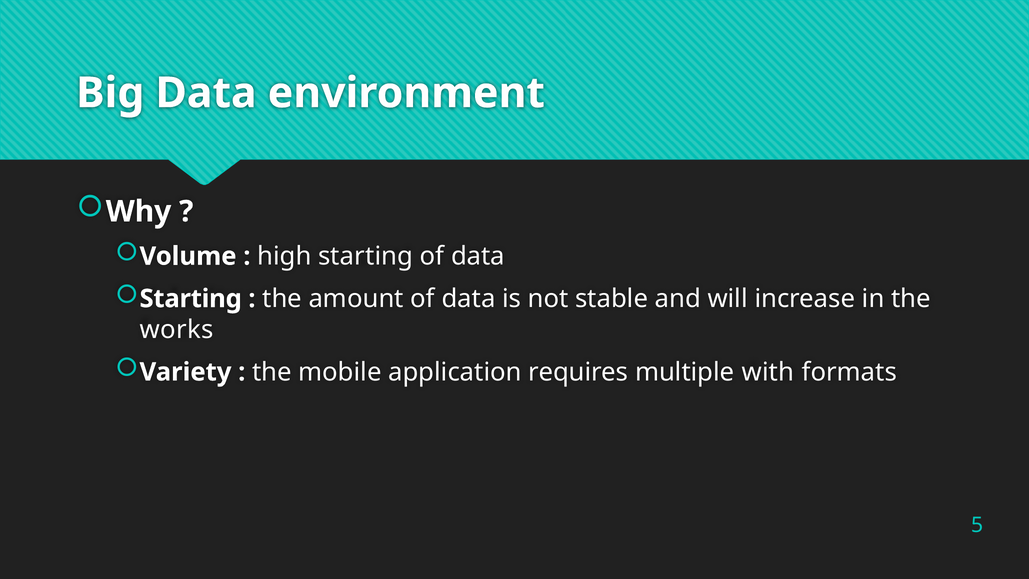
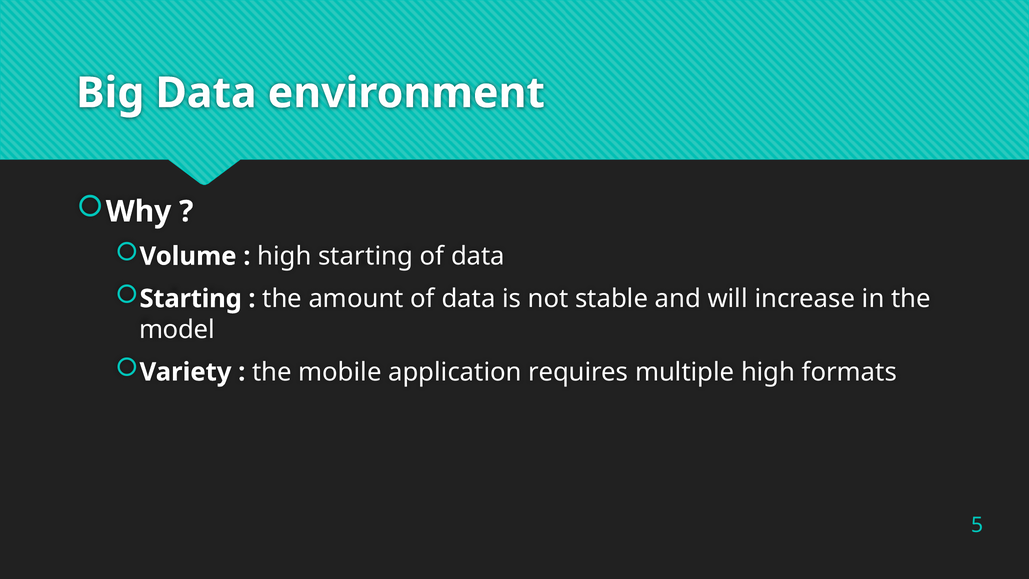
works: works -> model (177, 329)
multiple with: with -> high (768, 372)
